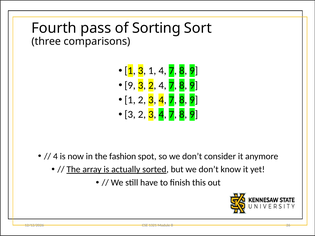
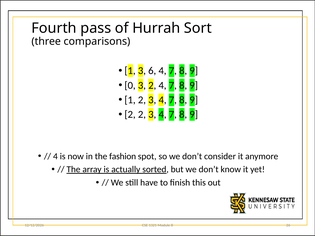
Sorting: Sorting -> Hurrah (156, 28)
3 1: 1 -> 6 (152, 71)
9: 9 -> 0 (130, 85)
3: 3 -> 2 (130, 115)
